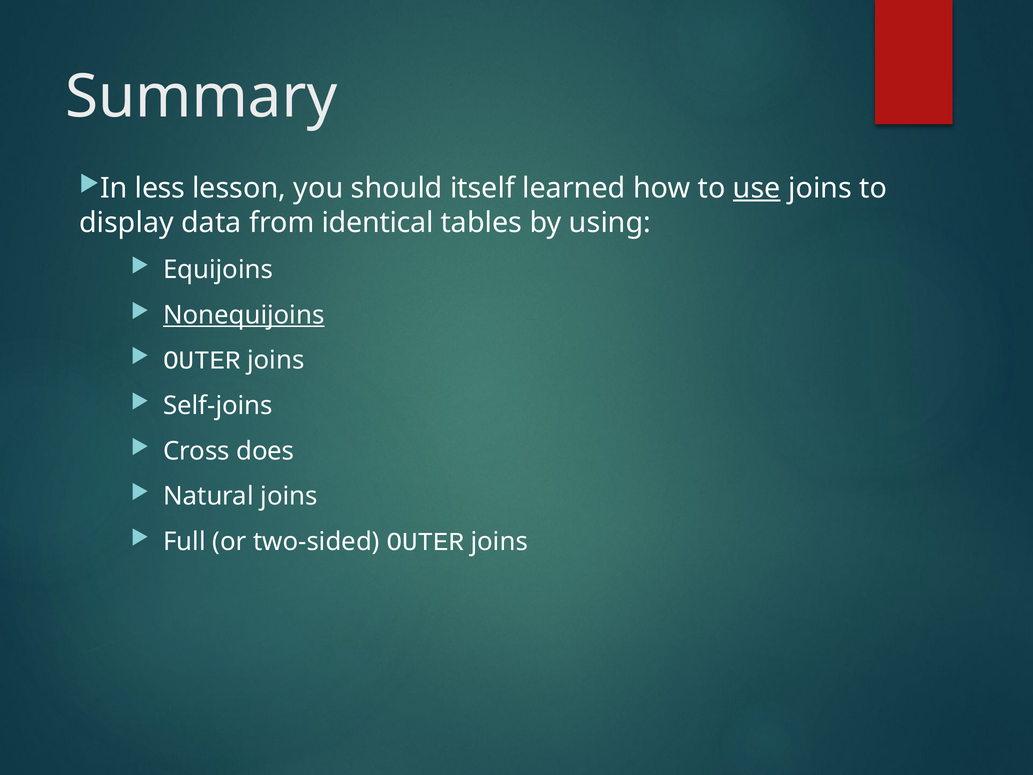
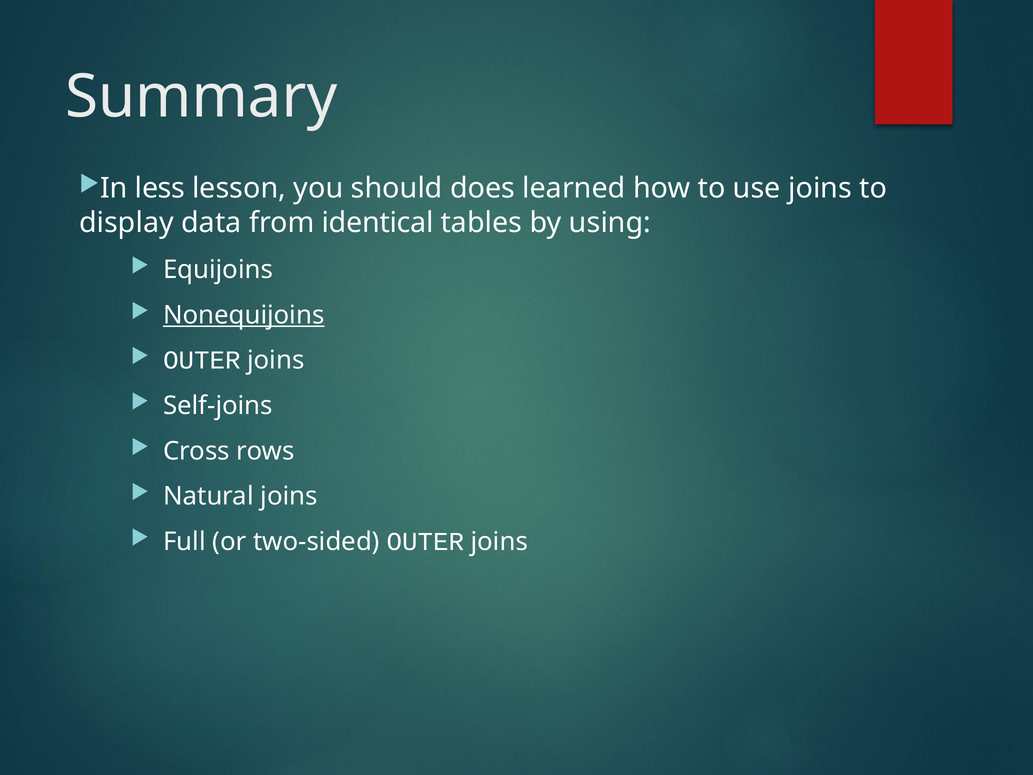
itself: itself -> does (483, 188)
use underline: present -> none (757, 188)
does: does -> rows (265, 451)
